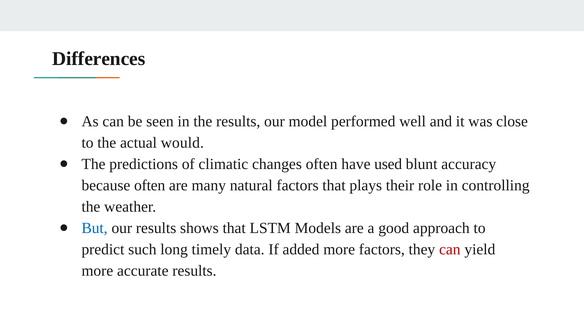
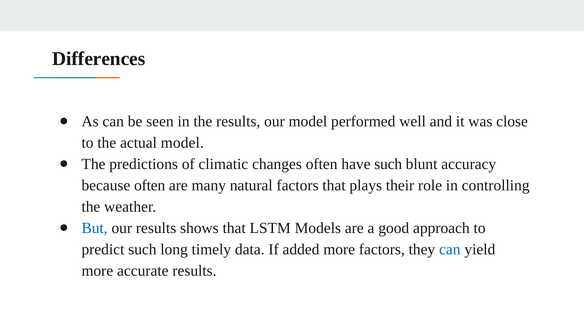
actual would: would -> model (182, 143)
have used: used -> such (388, 164)
can colour: red -> blue (450, 249)
